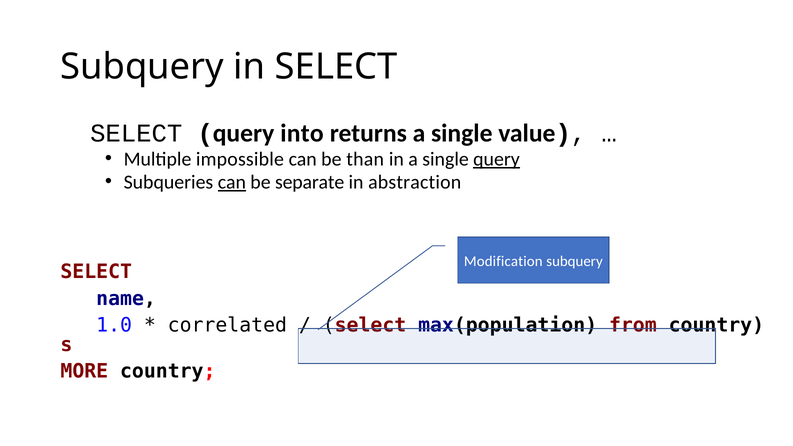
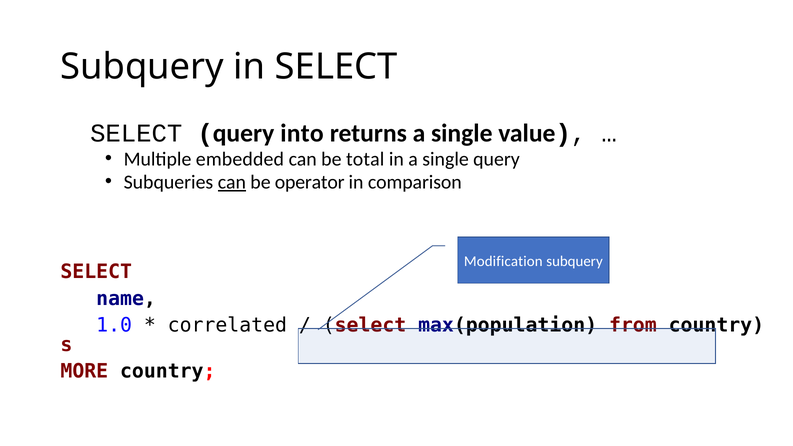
impossible: impossible -> embedded (240, 159)
than: than -> total (365, 159)
query underline: present -> none (497, 159)
separate: separate -> operator (310, 182)
abstraction: abstraction -> comparison (415, 182)
